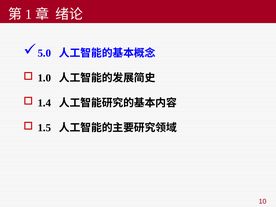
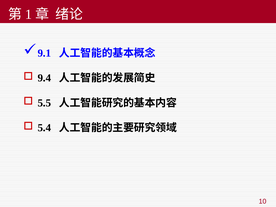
5.0: 5.0 -> 9.1 (44, 53)
1.0: 1.0 -> 9.4 (44, 78)
1.4: 1.4 -> 5.5 (44, 103)
1.5: 1.5 -> 5.4 (44, 128)
